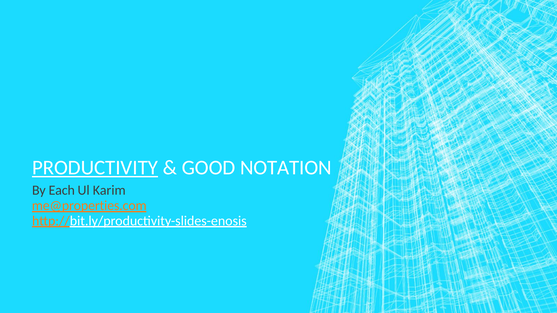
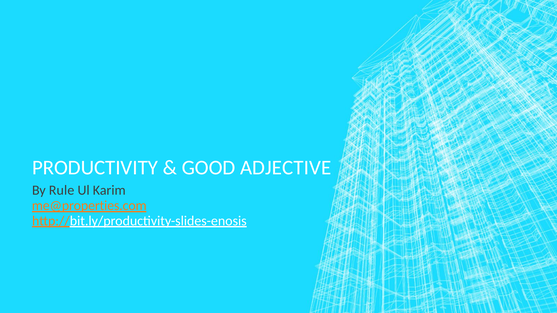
PRODUCTIVITY underline: present -> none (95, 168)
NOTATION: NOTATION -> ADJECTIVE (286, 168)
Each: Each -> Rule (62, 190)
